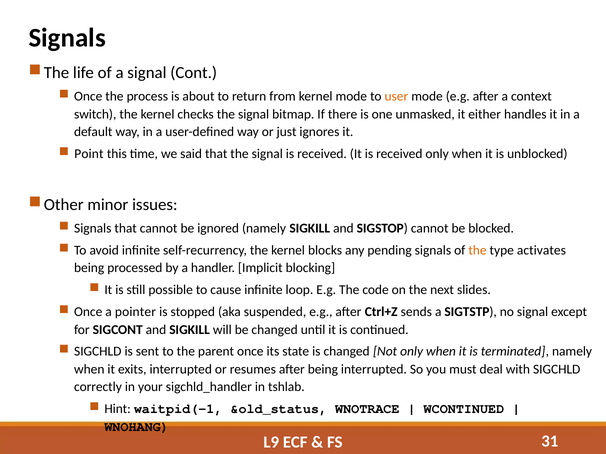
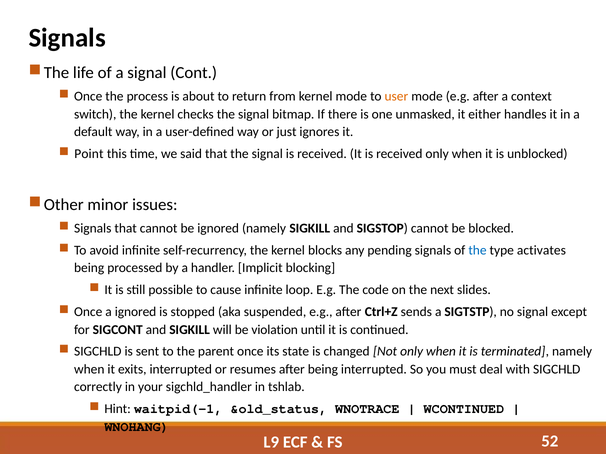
the colour: orange -> blue (477, 251)
a pointer: pointer -> ignored (136, 312)
be changed: changed -> violation (275, 330)
31: 31 -> 52 (550, 442)
